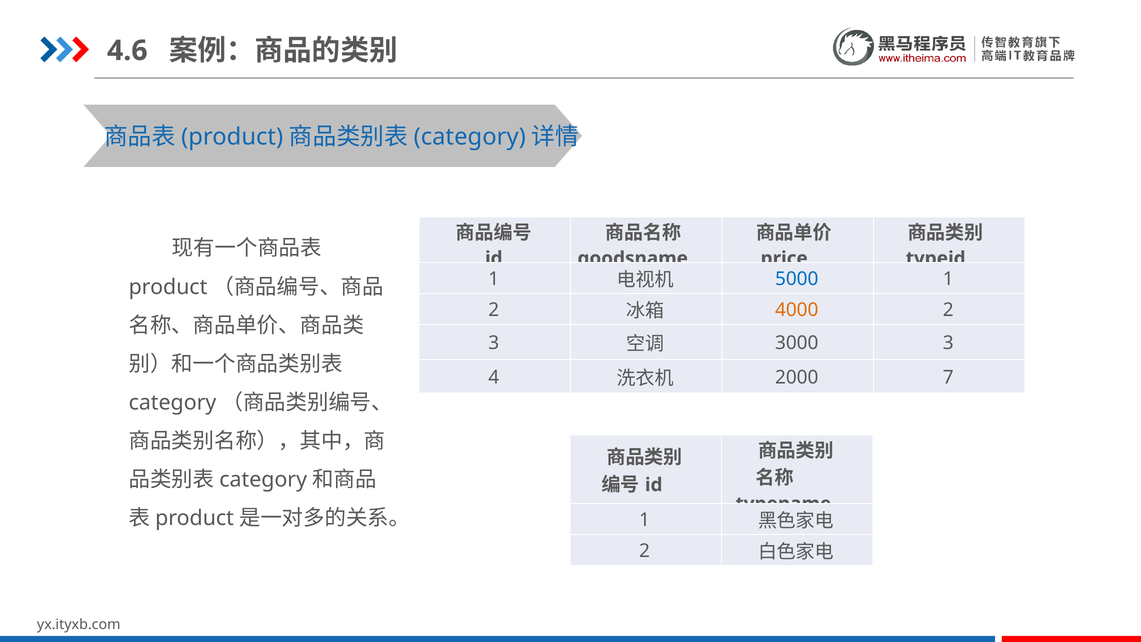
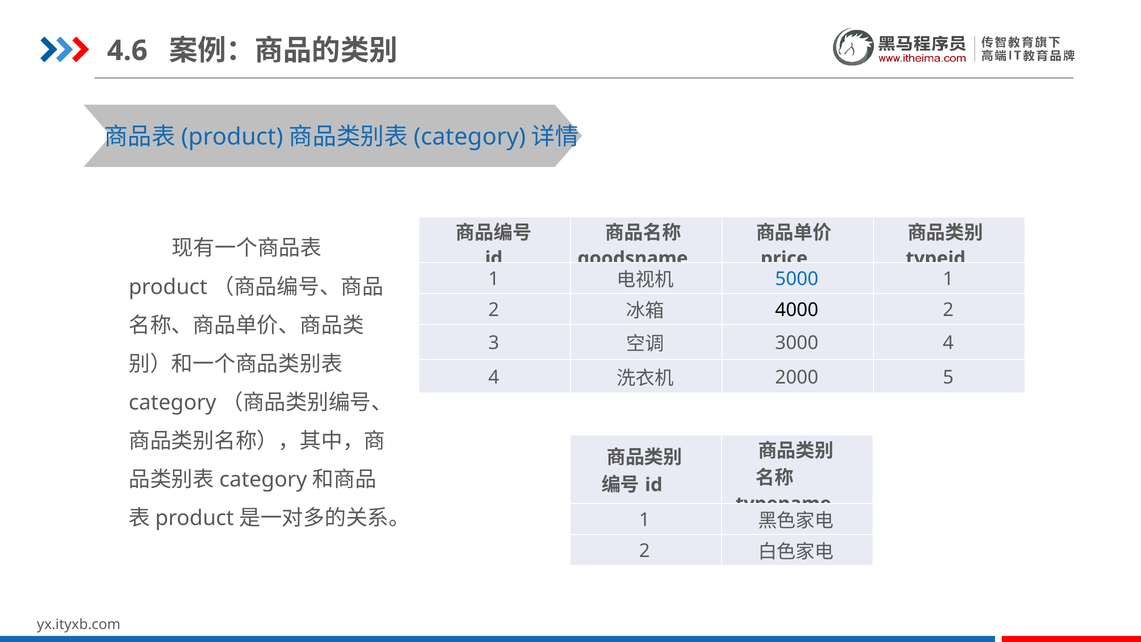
4000 colour: orange -> black (797, 310)
3000 3: 3 -> 4 (948, 343)
7: 7 -> 5 (948, 377)
